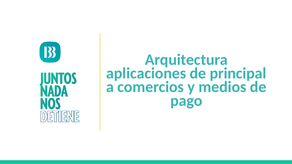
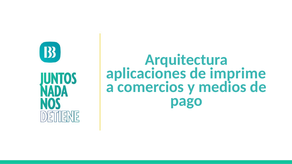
principal: principal -> imprime (238, 73)
